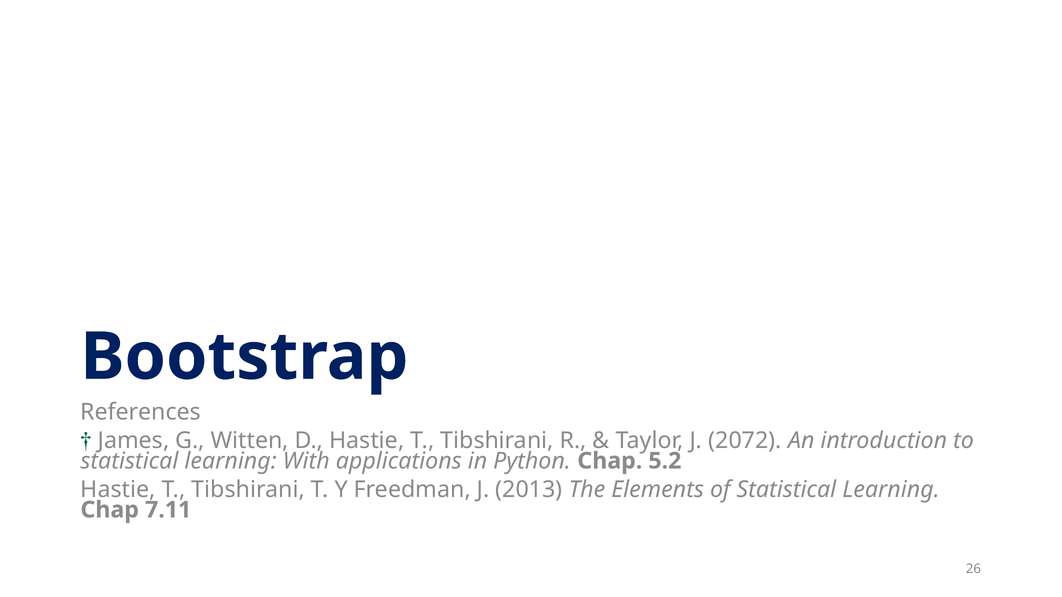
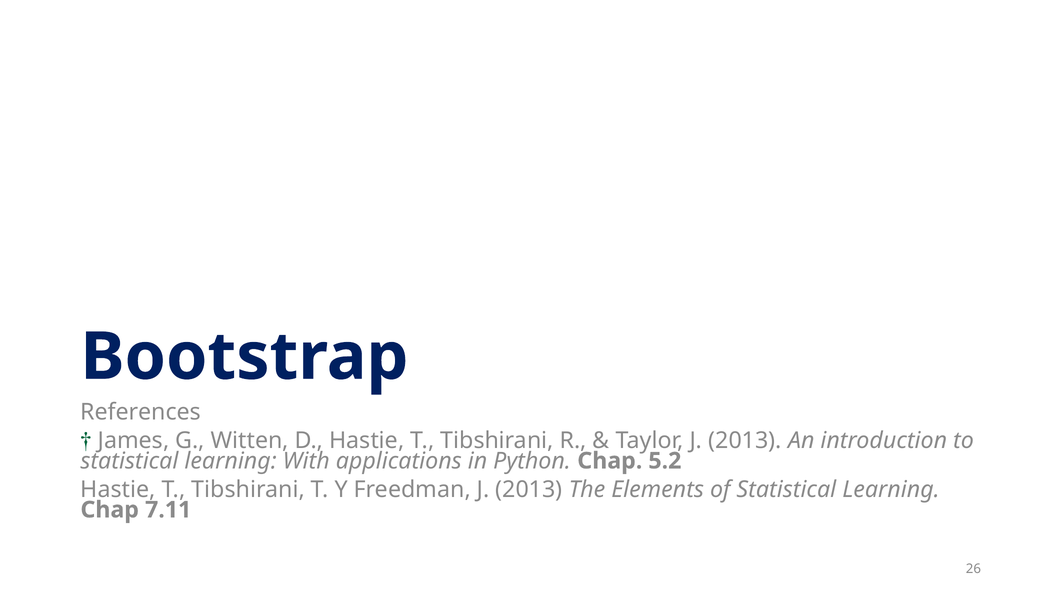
Taylor J 2072: 2072 -> 2013 (745, 441)
